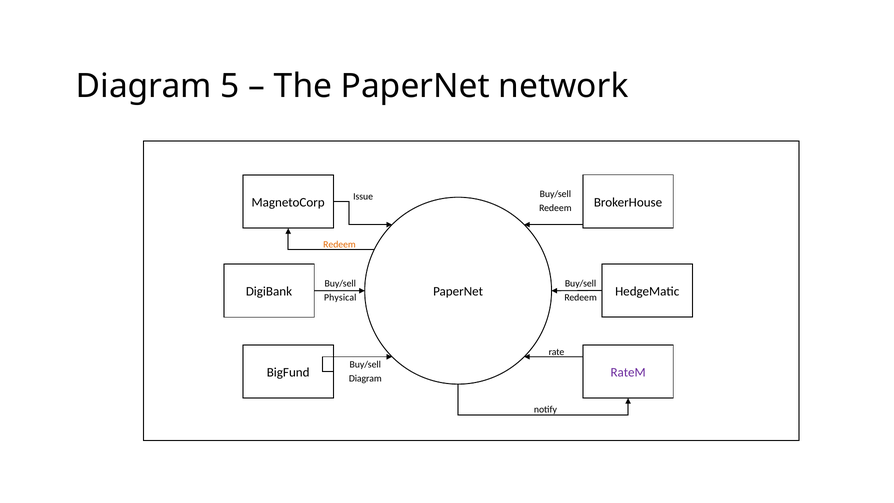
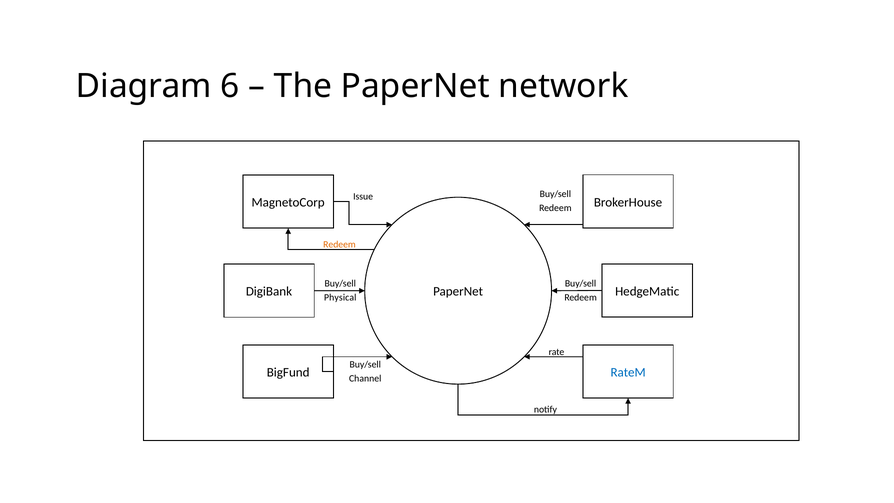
5: 5 -> 6 (230, 86)
RateM colour: purple -> blue (628, 372)
Diagram: Diagram -> Channel (365, 378)
